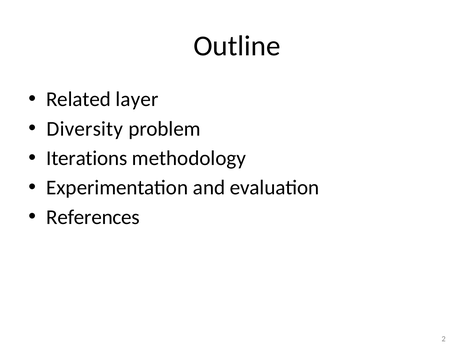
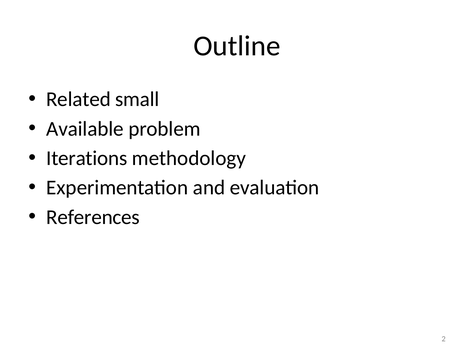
layer: layer -> small (137, 99)
Diversity: Diversity -> Available (85, 129)
